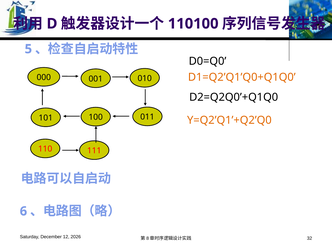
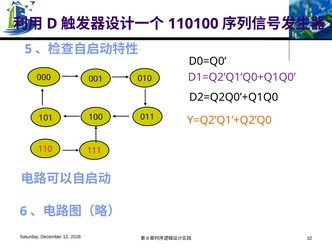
D1=Q2’Q1’Q0+Q1Q0 colour: orange -> purple (242, 77)
